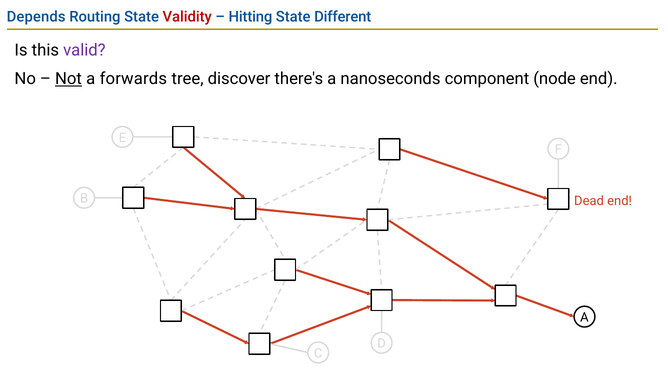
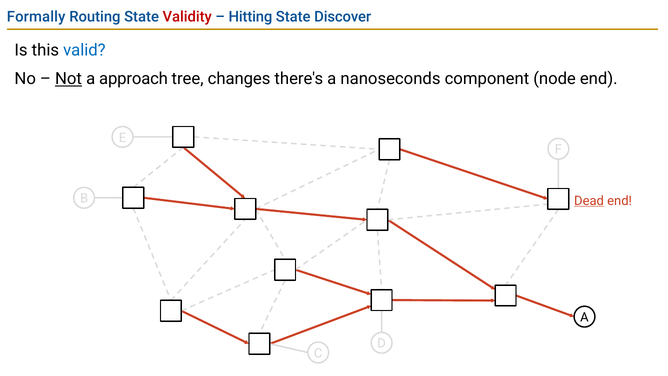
Depends: Depends -> Formally (36, 17)
Different: Different -> Discover (343, 17)
valid colour: purple -> blue (84, 50)
forwards: forwards -> approach (134, 79)
discover: discover -> changes (239, 79)
Dead underline: none -> present (589, 201)
